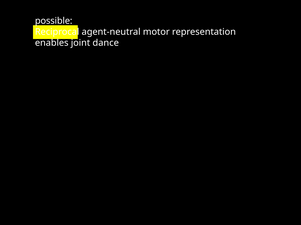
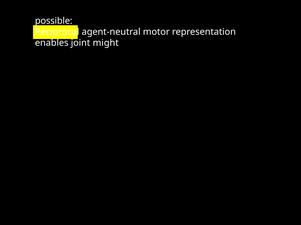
dance: dance -> might (106, 43)
